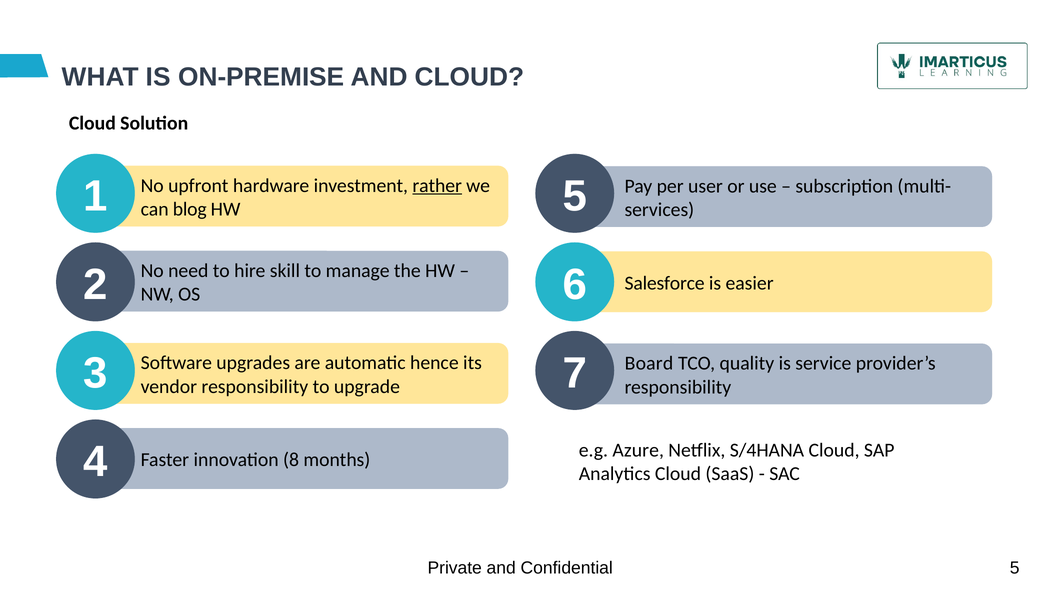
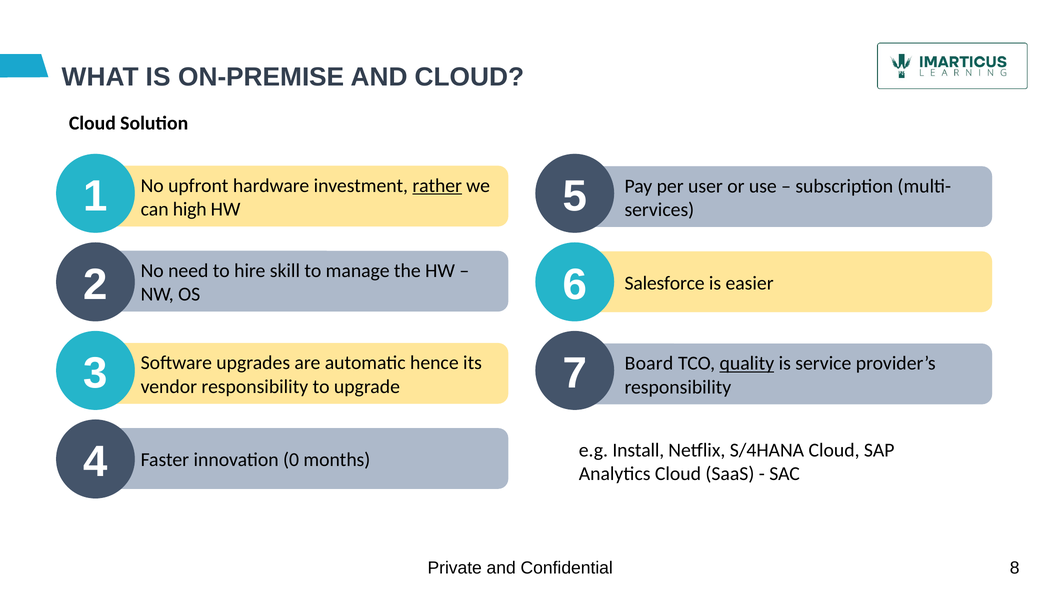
blog: blog -> high (190, 209)
quality underline: none -> present (747, 364)
Azure: Azure -> Install (638, 450)
8: 8 -> 0 (291, 460)
5: 5 -> 8 (1015, 568)
